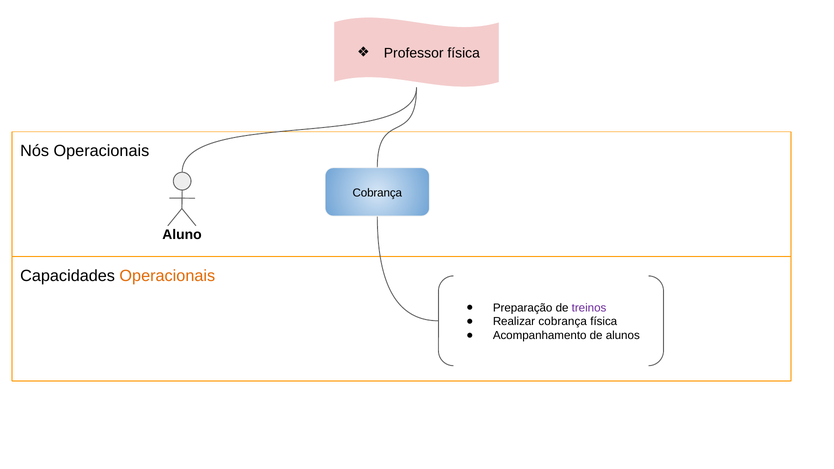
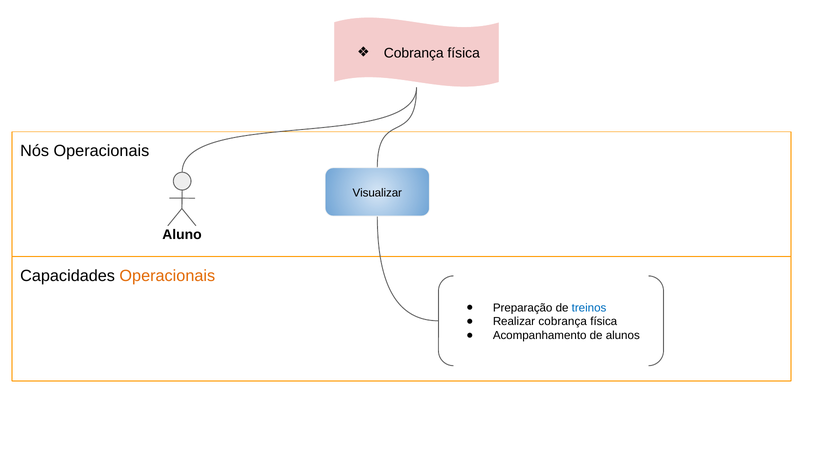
Professor: Professor -> Cobrança (414, 53)
Cobrança: Cobrança -> Visualizar (377, 193)
treinos colour: purple -> blue (589, 308)
